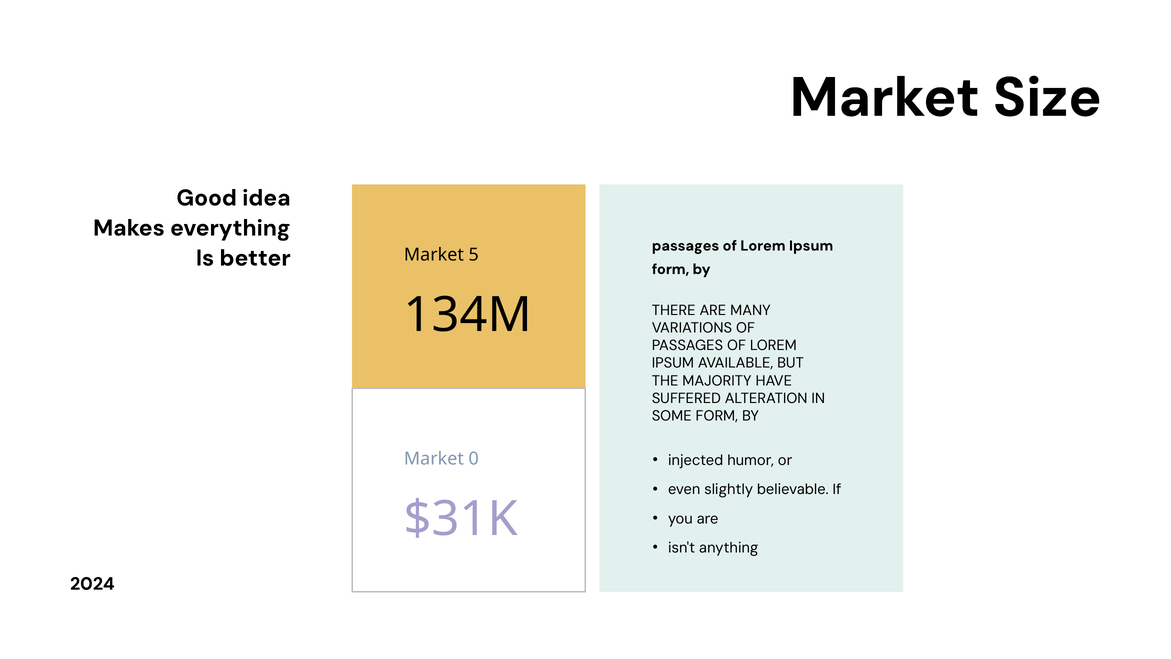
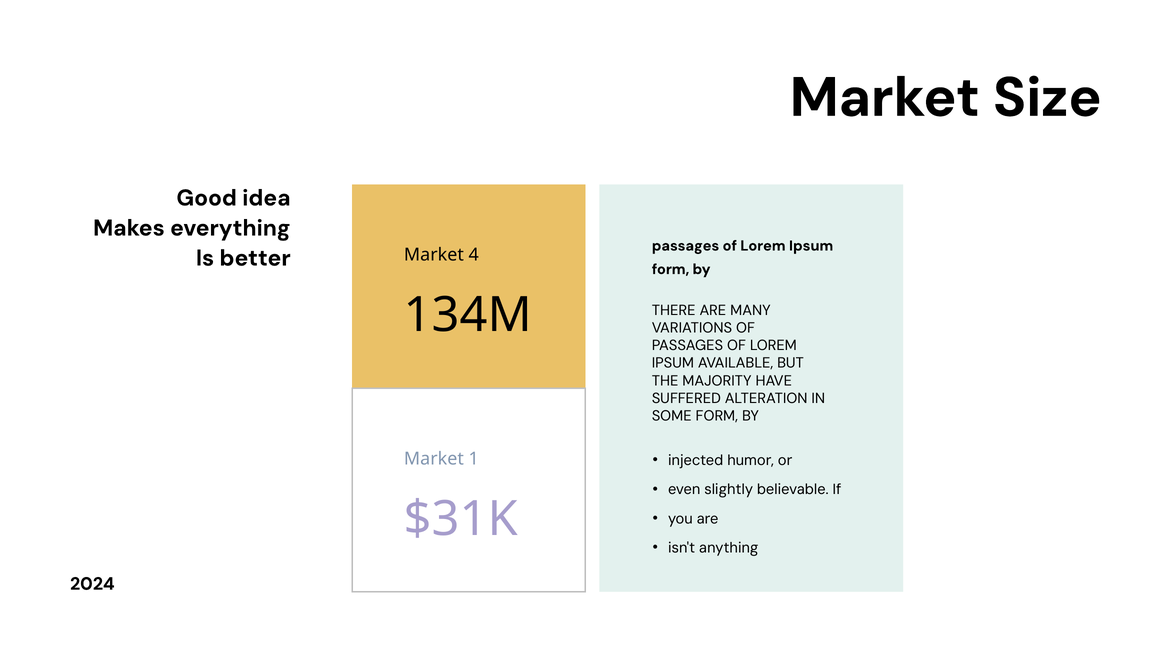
5: 5 -> 4 (474, 255)
0: 0 -> 1 (474, 459)
